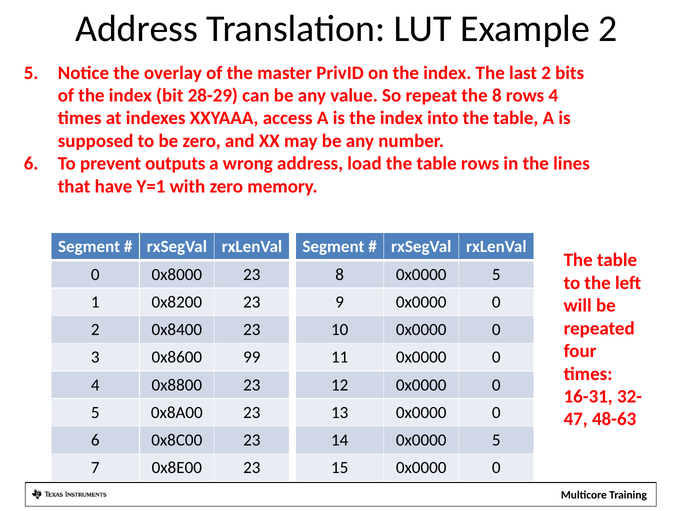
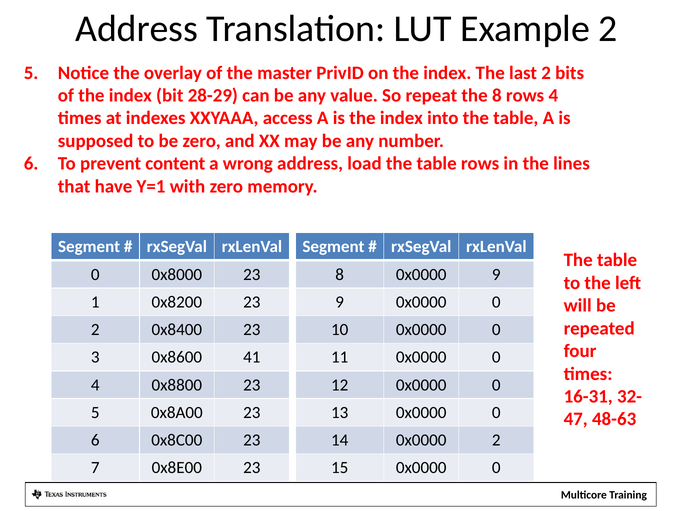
outputs: outputs -> content (175, 164)
8 0x0000 5: 5 -> 9 (496, 275)
99: 99 -> 41 (252, 358)
14 0x0000 5: 5 -> 2 (496, 441)
